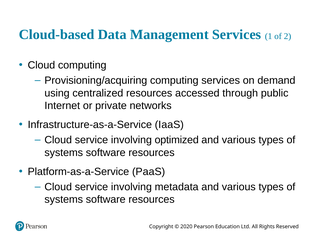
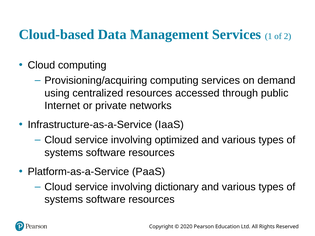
metadata: metadata -> dictionary (177, 187)
